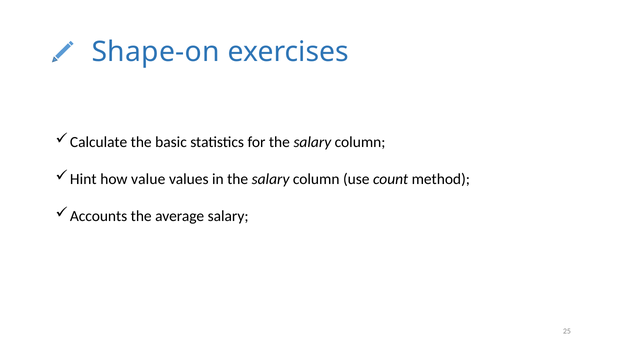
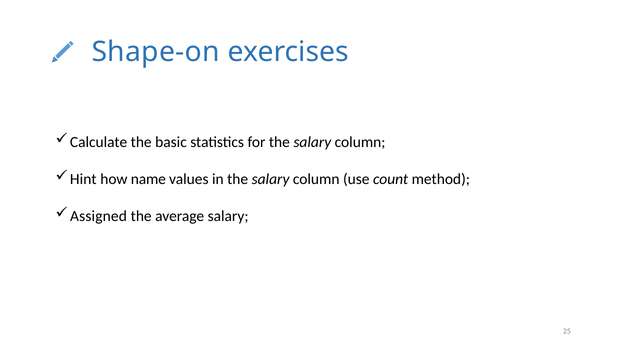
value: value -> name (148, 180)
Accounts: Accounts -> Assigned (99, 217)
